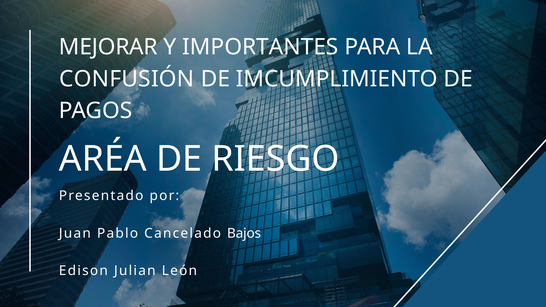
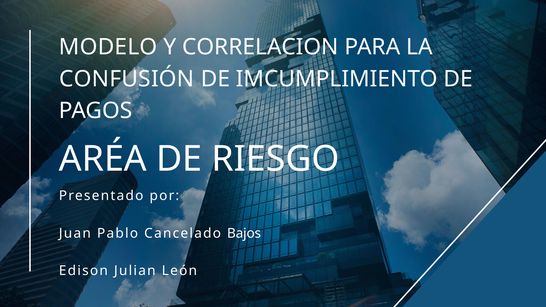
MEJORAR: MEJORAR -> MODELO (108, 47)
IMPORTANTES: IMPORTANTES -> CORRELACION (260, 47)
